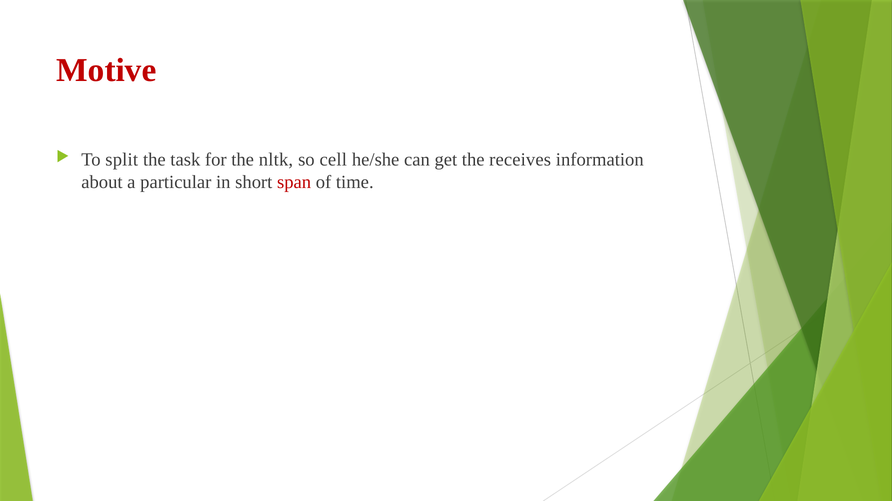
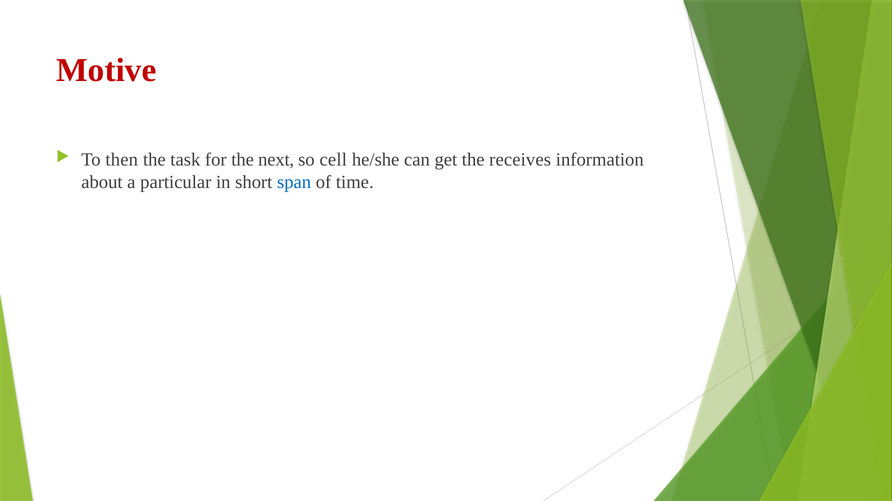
split: split -> then (122, 160)
nltk: nltk -> next (276, 160)
span colour: red -> blue (294, 182)
